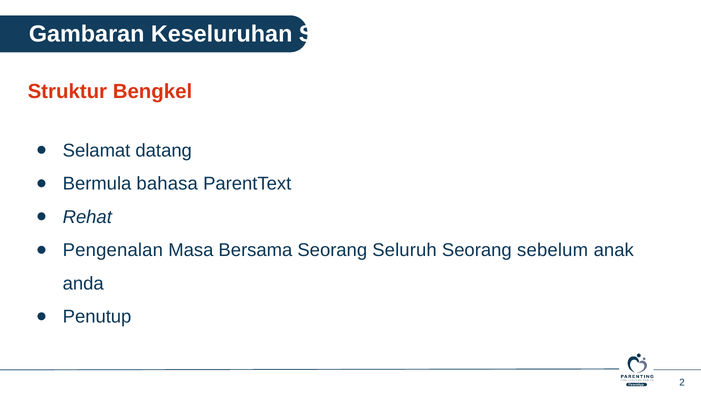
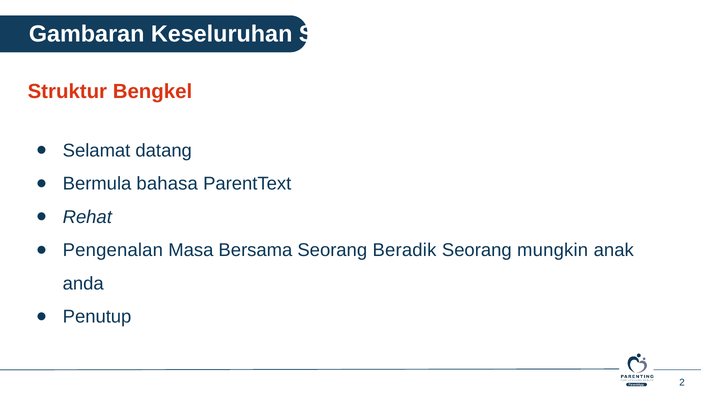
Seluruh: Seluruh -> Beradik (404, 250)
sebelum: sebelum -> mungkin (553, 250)
